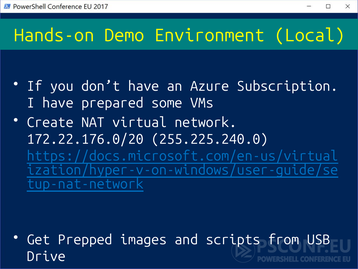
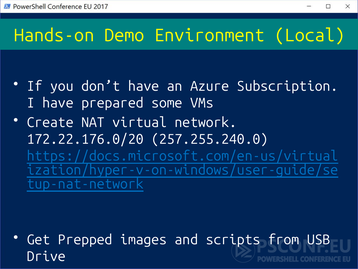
255.225.240.0: 255.225.240.0 -> 257.255.240.0 (210, 139)
